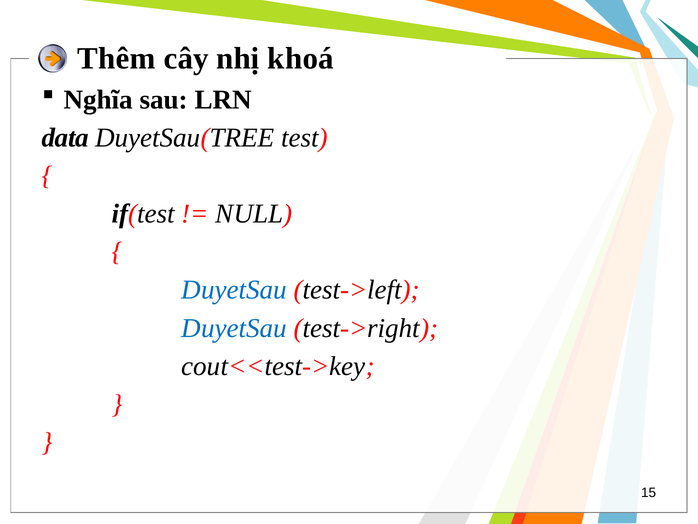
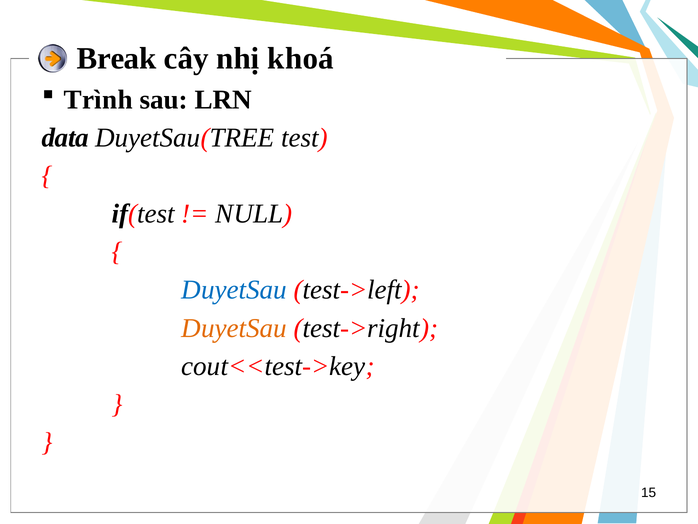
Thêm: Thêm -> Break (117, 59)
Nghĩa: Nghĩa -> Trình (98, 100)
DuyetSau colour: blue -> orange (234, 328)
